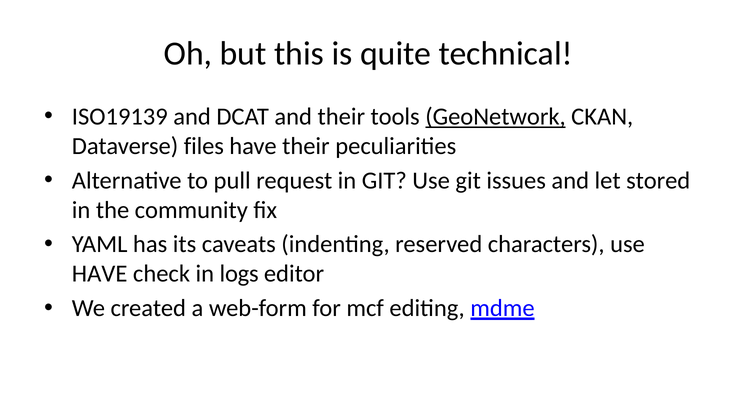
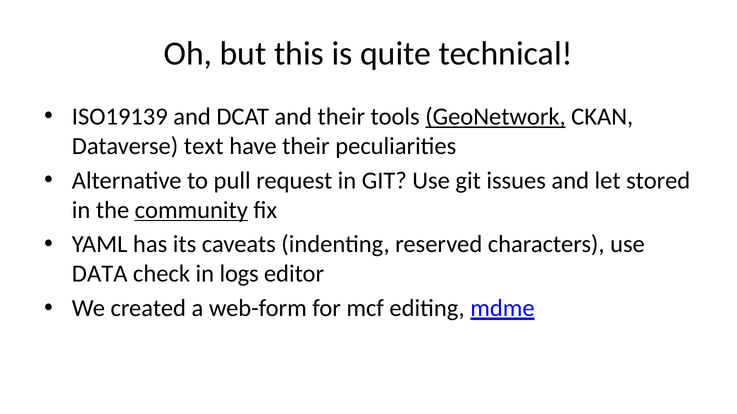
files: files -> text (204, 146)
community underline: none -> present (191, 210)
HAVE: HAVE -> DATA (100, 274)
